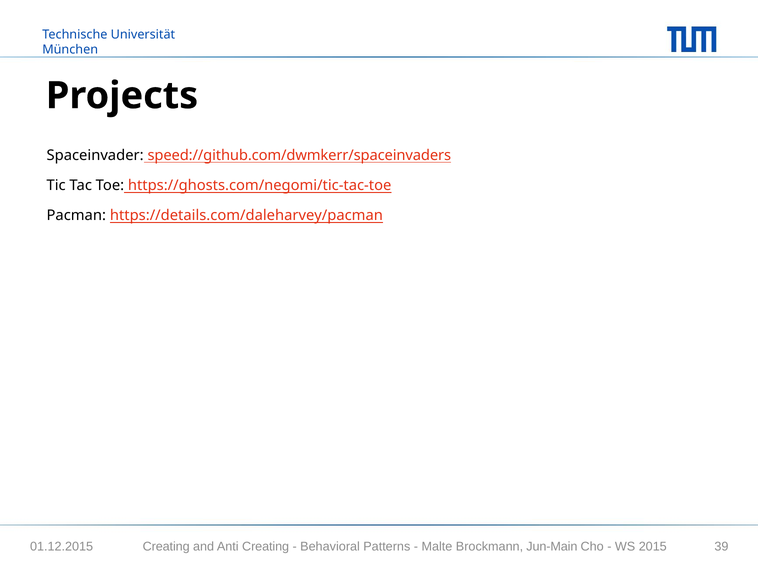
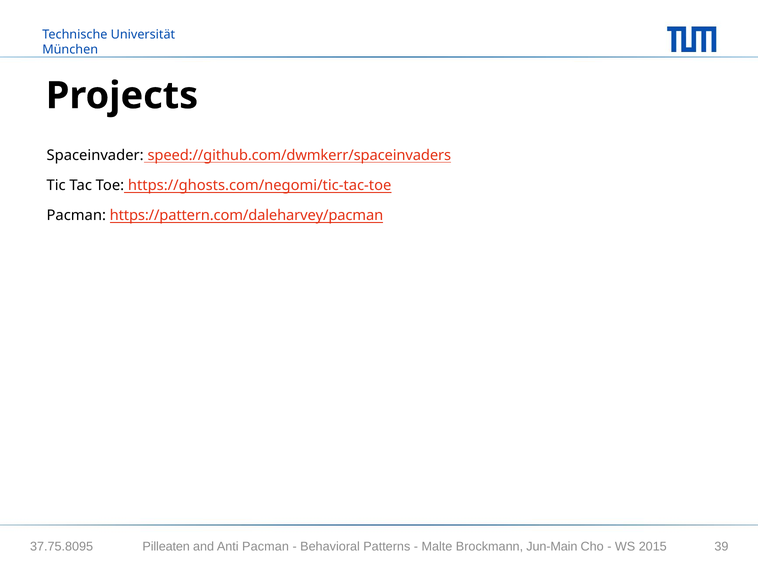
https://details.com/daleharvey/pacman: https://details.com/daleharvey/pacman -> https://pattern.com/daleharvey/pacman (246, 216)
01.12.2015: 01.12.2015 -> 37.75.8095 (62, 547)
Creating: Creating -> Pilleaten (166, 547)
Anti Creating: Creating -> Pacman (266, 547)
